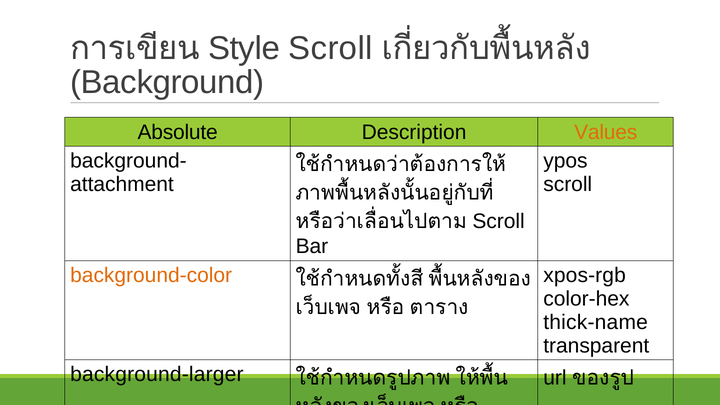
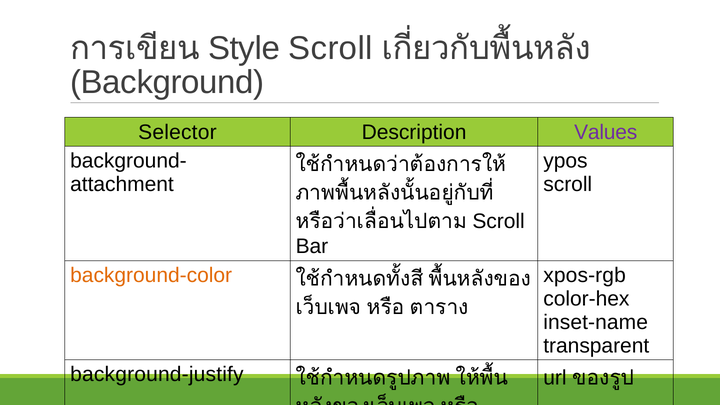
Absolute: Absolute -> Selector (177, 132)
Values colour: orange -> purple (606, 132)
thick-name: thick-name -> inset-name (596, 322)
background-larger: background-larger -> background-justify (157, 374)
